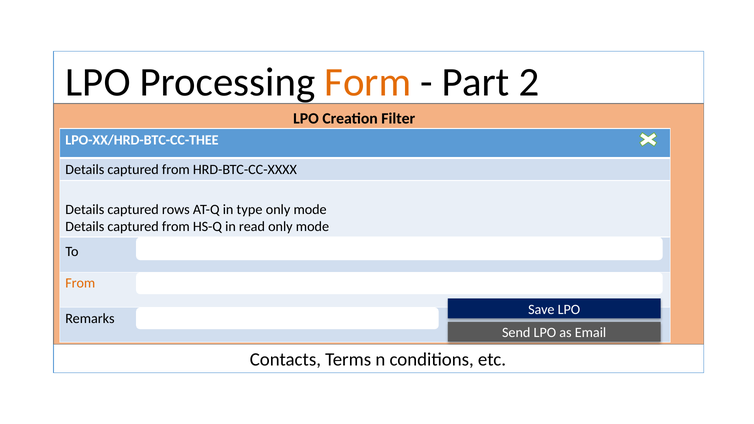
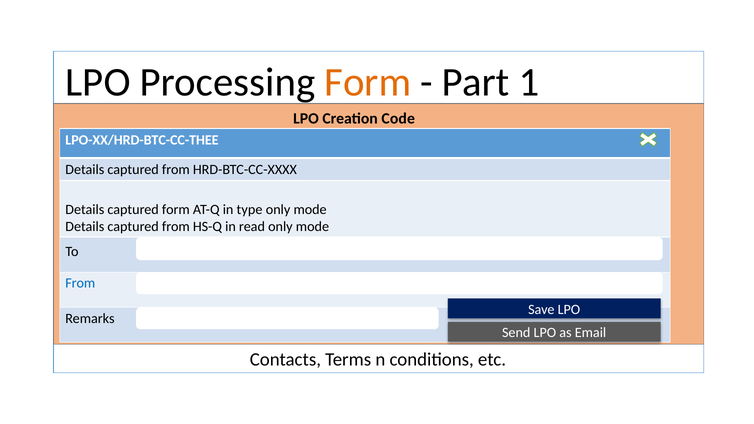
2: 2 -> 1 (529, 82)
Filter: Filter -> Code (398, 119)
captured rows: rows -> form (176, 209)
From colour: orange -> blue (80, 283)
